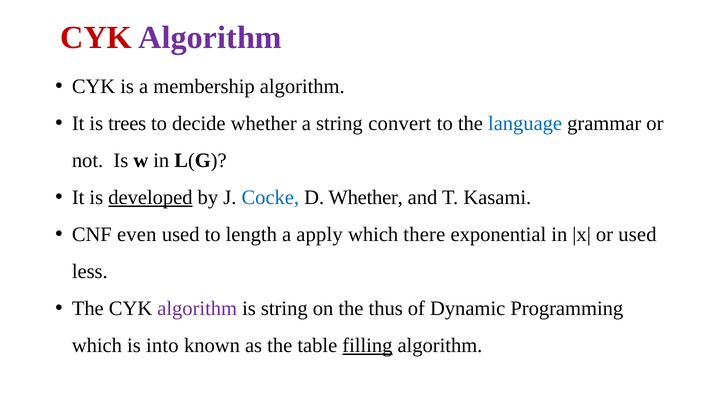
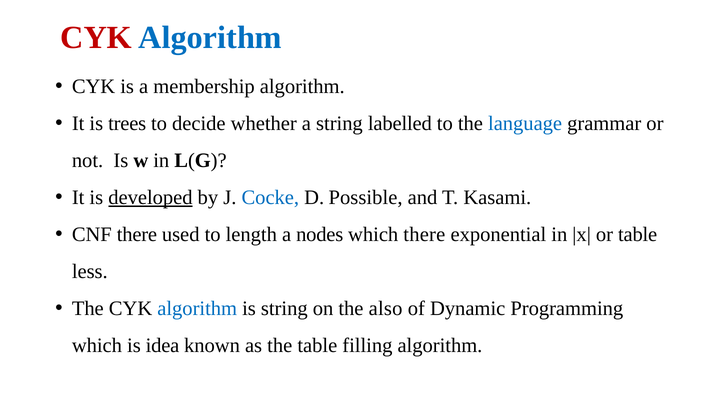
Algorithm colour: purple -> blue (210, 38)
convert: convert -> labelled (400, 124)
D Whether: Whether -> Possible (366, 198)
CNF even: even -> there (137, 235)
apply: apply -> nodes (320, 235)
or used: used -> table (638, 235)
algorithm colour: purple -> blue (197, 309)
thus: thus -> also (386, 309)
into: into -> idea (163, 346)
filling underline: present -> none (367, 346)
